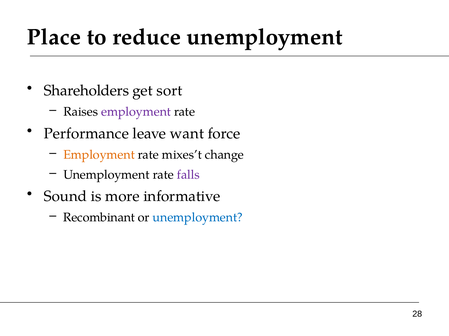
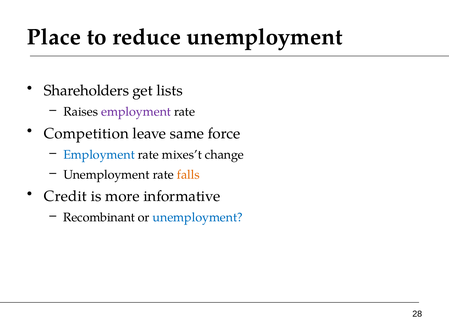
sort: sort -> lists (170, 91)
Performance: Performance -> Competition (86, 134)
want: want -> same (187, 134)
Employment colour: orange -> blue (99, 155)
falls colour: purple -> orange (188, 175)
Sound: Sound -> Credit (65, 197)
